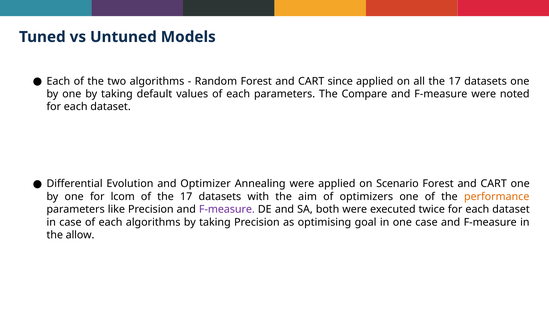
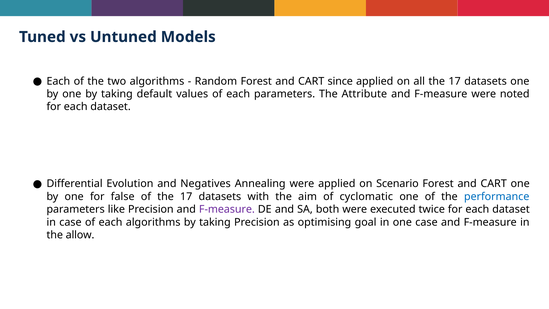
Compare: Compare -> Attribute (364, 94)
Optimizer: Optimizer -> Negatives (206, 184)
lcom: lcom -> false (123, 196)
optimizers: optimizers -> cyclomatic (366, 196)
performance colour: orange -> blue (497, 196)
